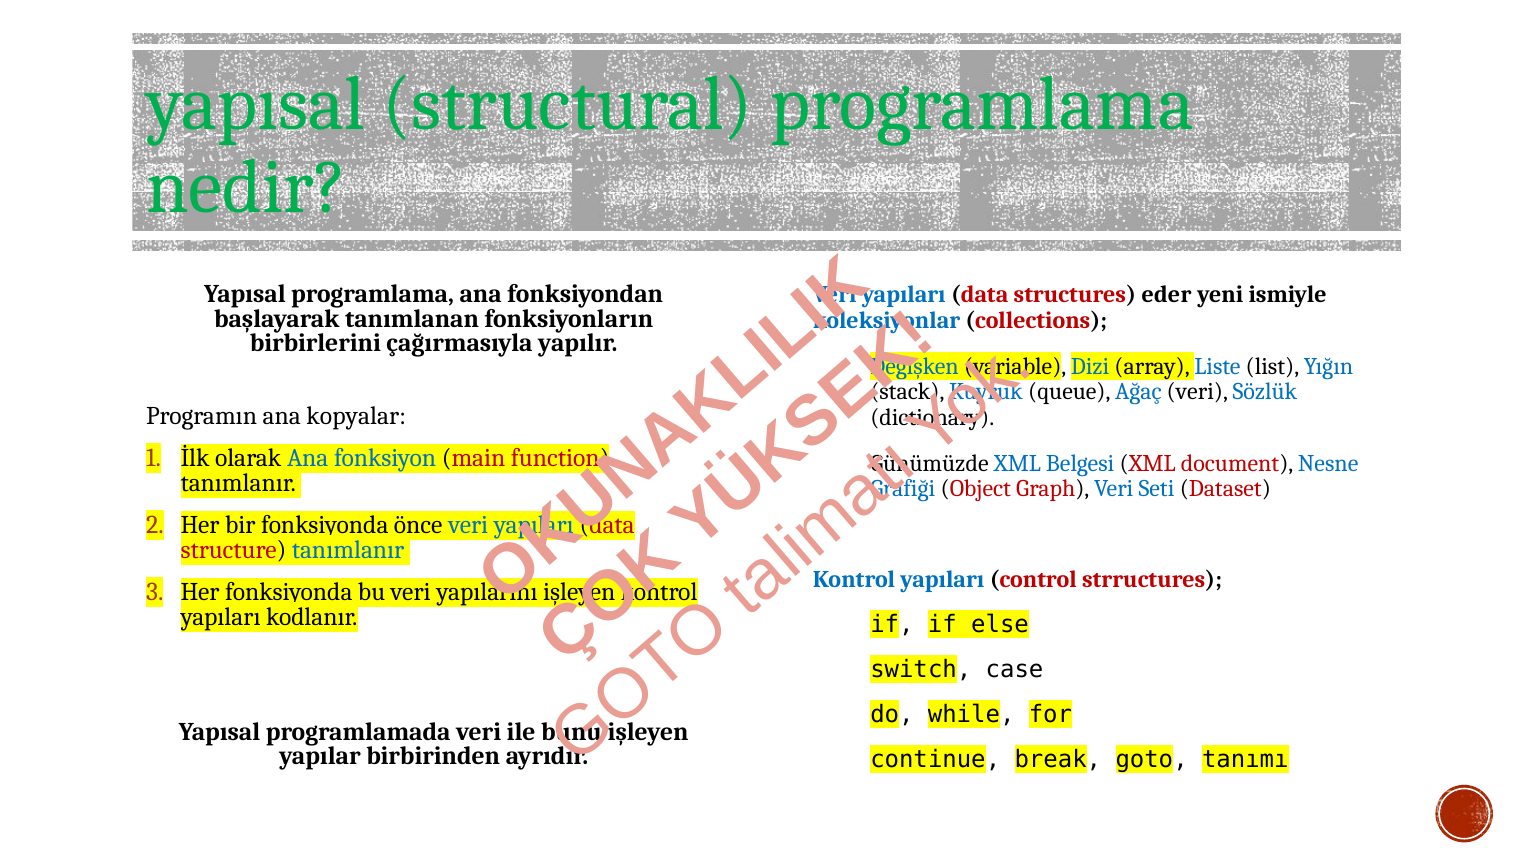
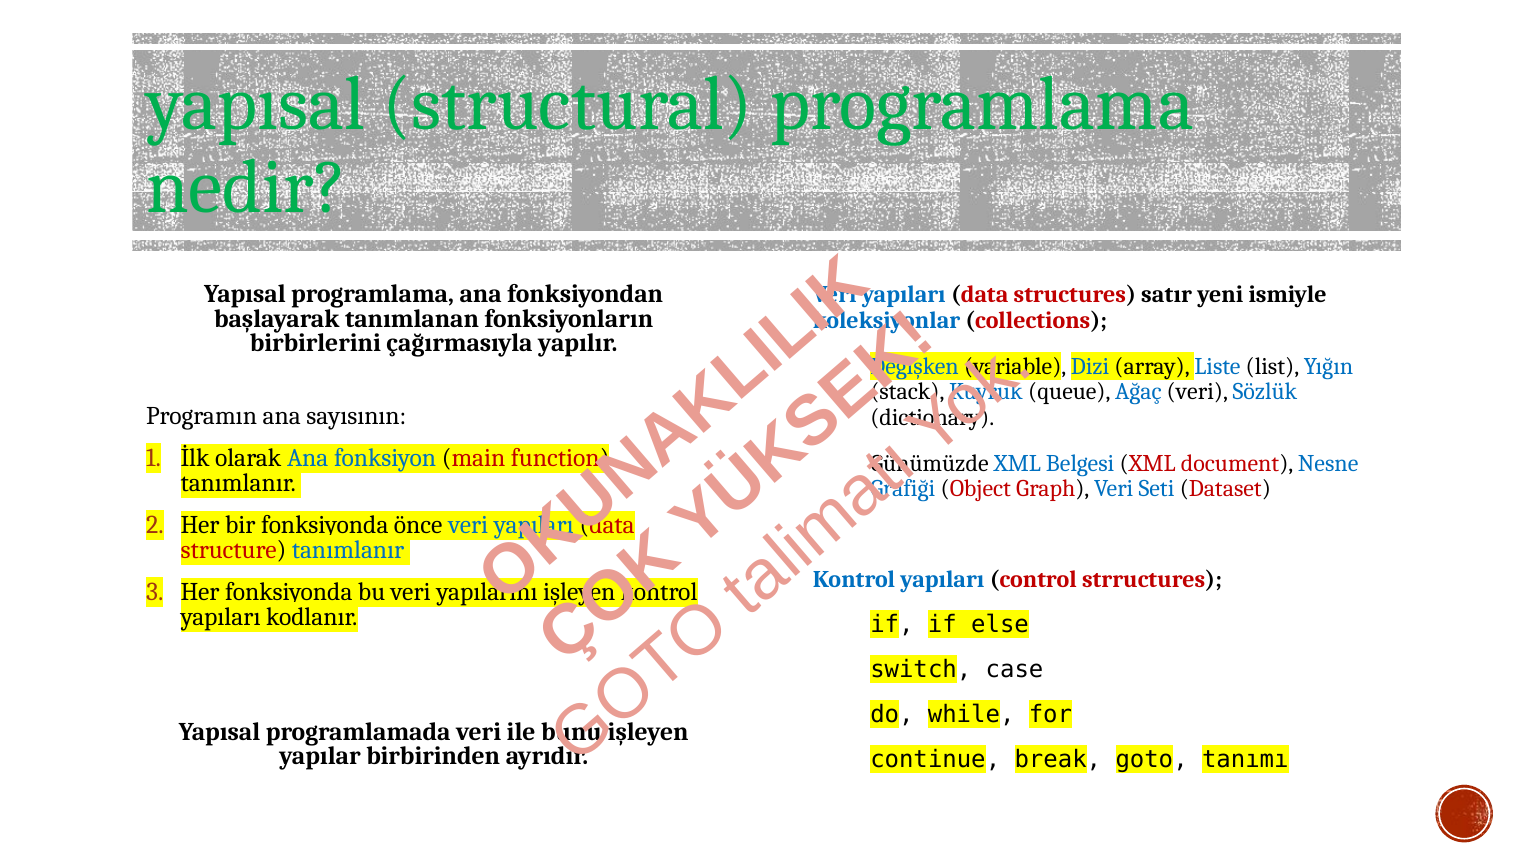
eder: eder -> satır (1167, 295)
kopyalar: kopyalar -> sayısının (356, 416)
